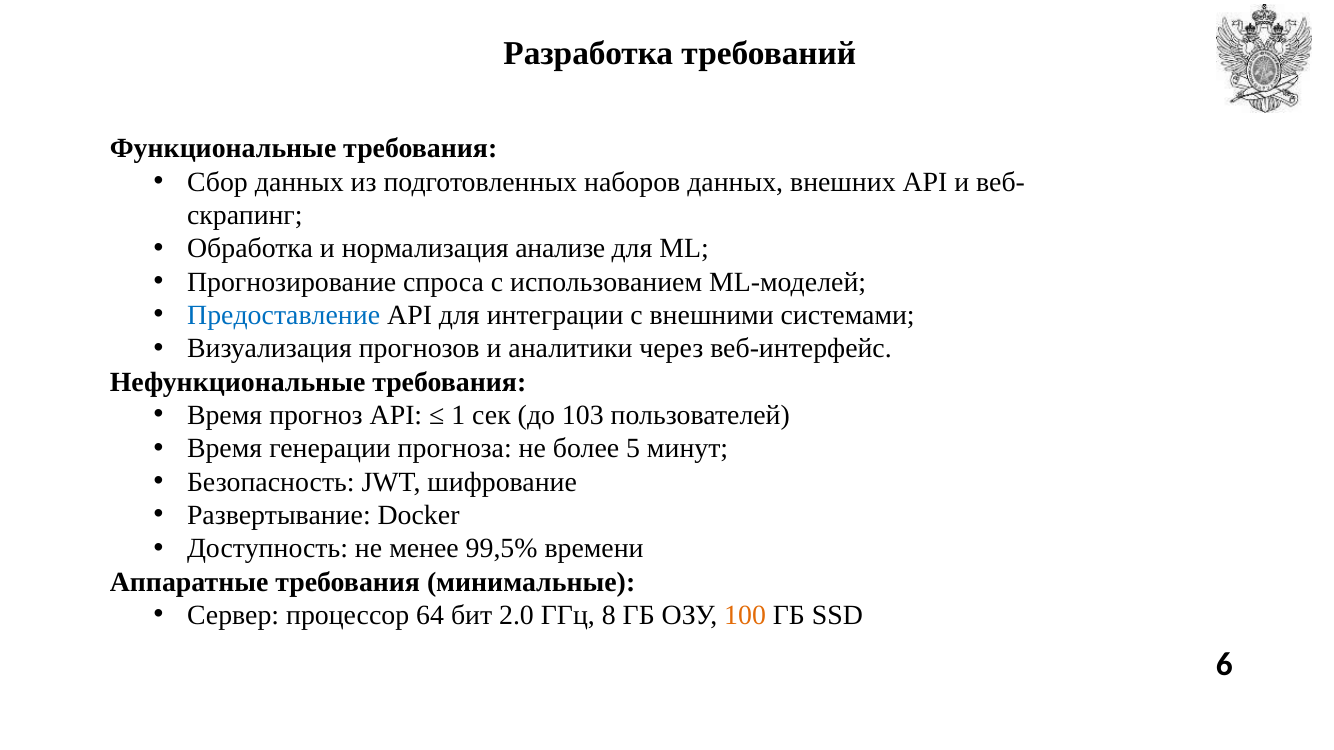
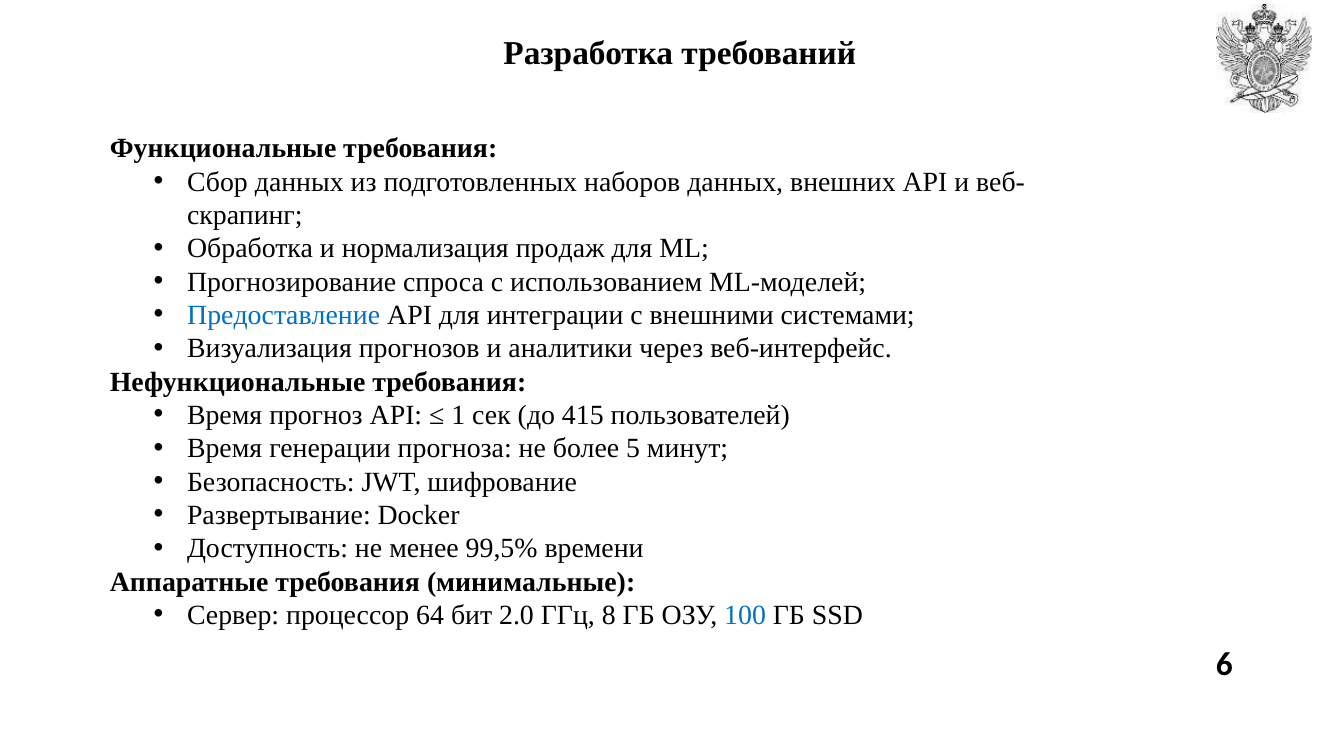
анализе: анализе -> продаж (560, 249)
103: 103 -> 415 (583, 416)
100 colour: orange -> blue (745, 616)
